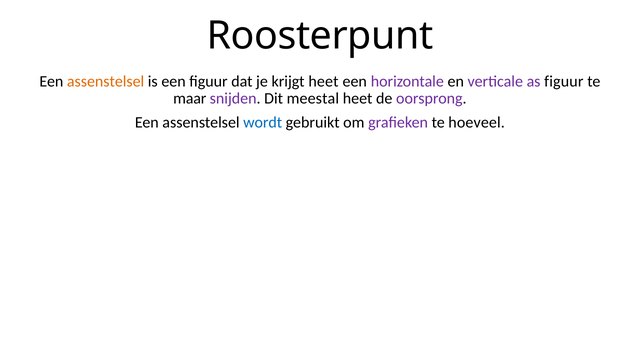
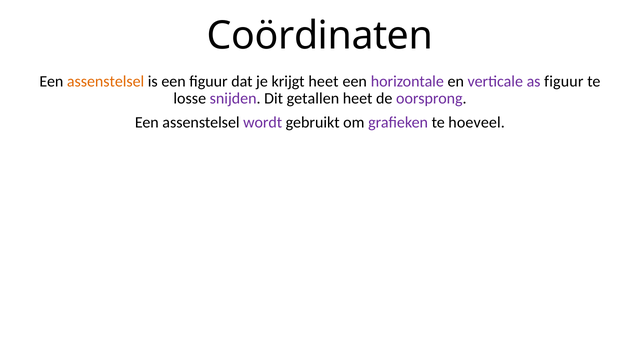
Roosterpunt: Roosterpunt -> Coördinaten (320, 36)
maar: maar -> losse (190, 99)
meestal: meestal -> getallen (313, 99)
wordt colour: blue -> purple (263, 123)
